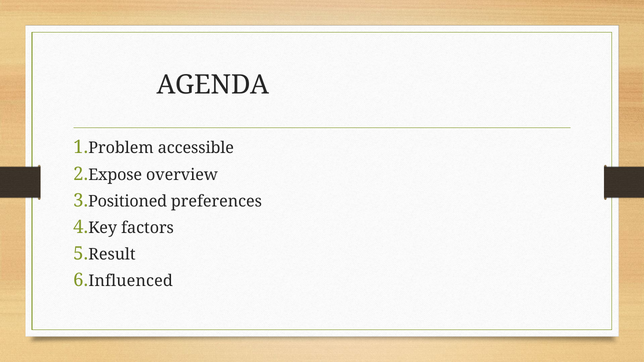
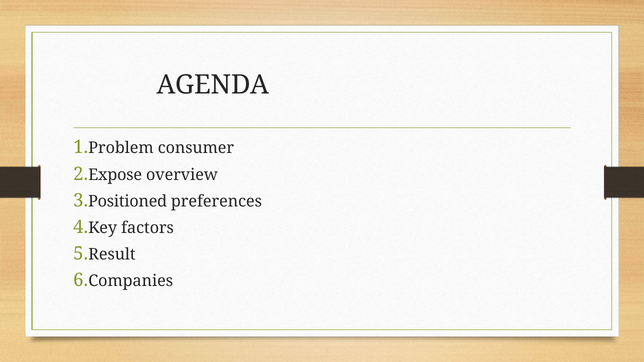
accessible: accessible -> consumer (196, 148)
Influenced: Influenced -> Companies (131, 281)
